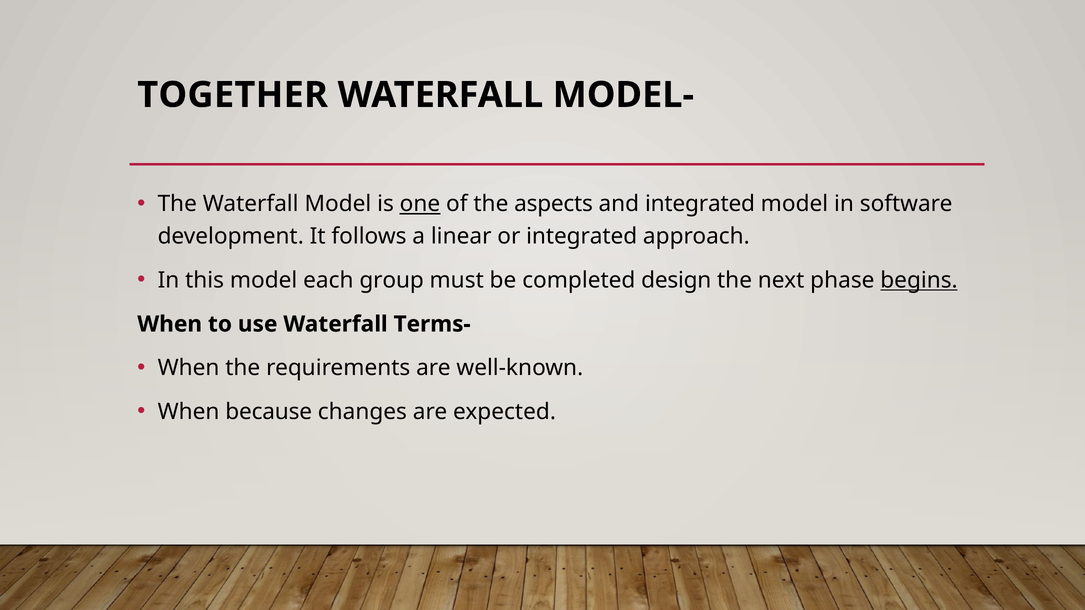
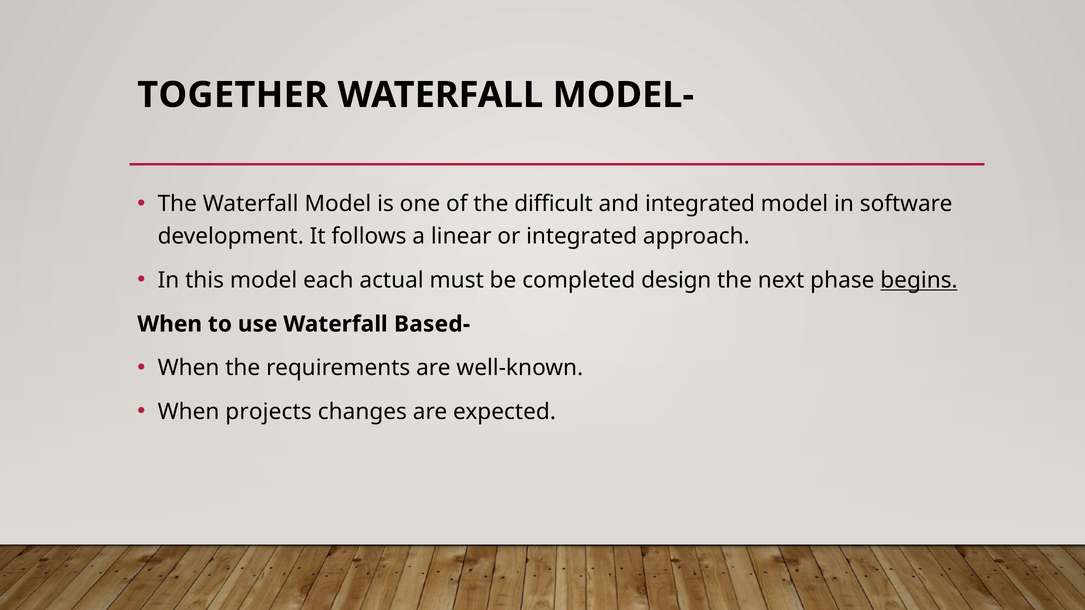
one underline: present -> none (420, 204)
aspects: aspects -> difficult (554, 204)
group: group -> actual (392, 280)
Terms-: Terms- -> Based- (432, 324)
because: because -> projects (269, 412)
